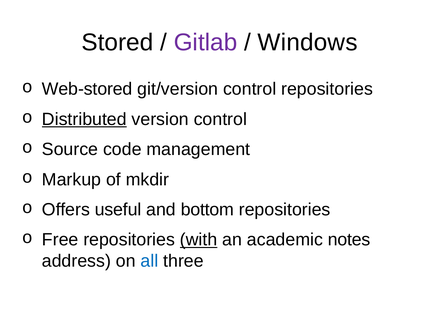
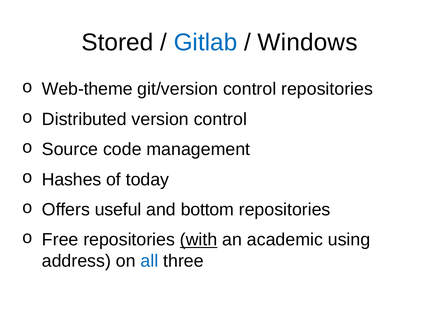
Gitlab colour: purple -> blue (205, 42)
Web-stored: Web-stored -> Web-theme (87, 89)
Distributed underline: present -> none (84, 119)
Markup: Markup -> Hashes (72, 179)
mkdir: mkdir -> today (147, 179)
notes: notes -> using (349, 240)
